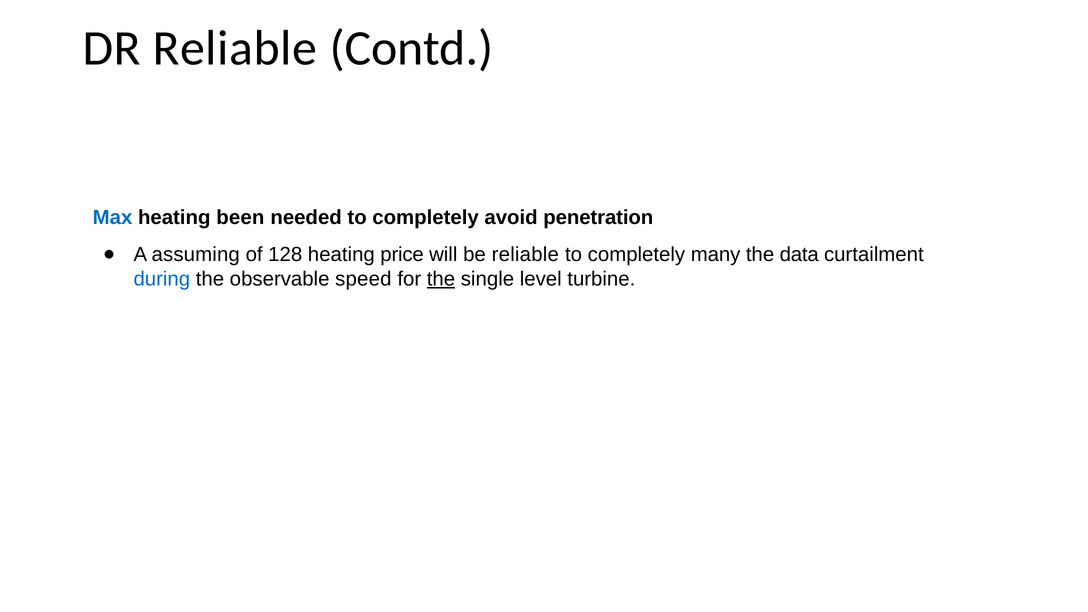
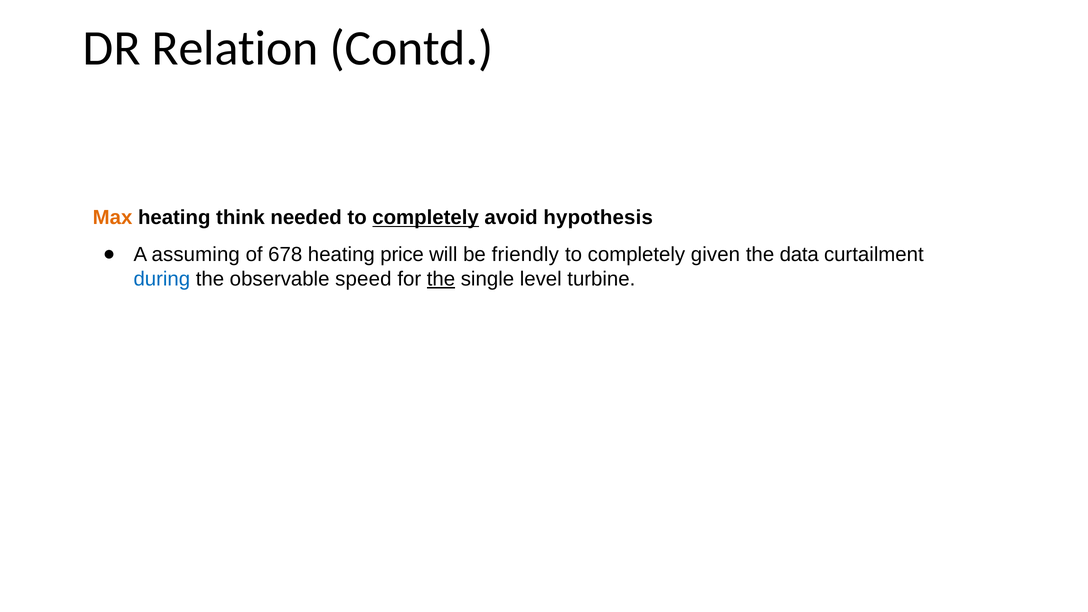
DR Reliable: Reliable -> Relation (235, 48)
Max colour: blue -> orange (113, 218)
been: been -> think (240, 218)
completely underline: none -> present (426, 218)
penetration: penetration -> hypothesis (598, 218)
128: 128 -> 678 (285, 255)
be reliable: reliable -> friendly (525, 255)
many: many -> given (715, 255)
